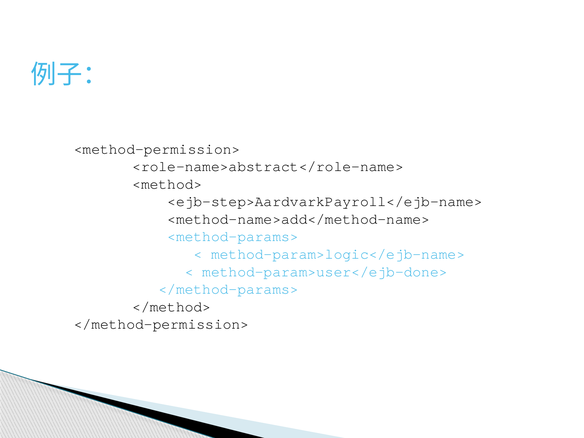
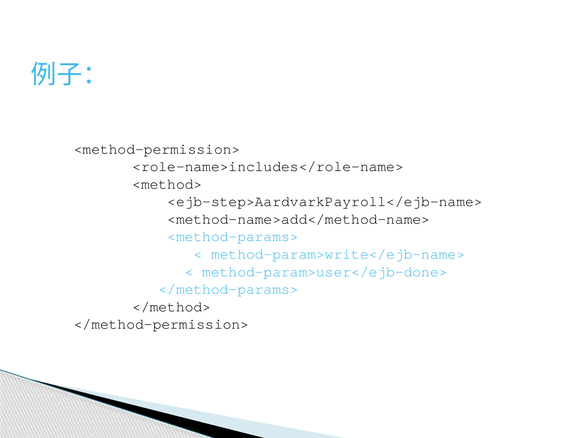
<role-name>abstract</role-name>: <role-name>abstract</role-name> -> <role-name>includes</role-name> (268, 166)
method-param>logic</ejb-name>: method-param>logic</ejb-name> -> method-param>write</ejb-name> (338, 254)
